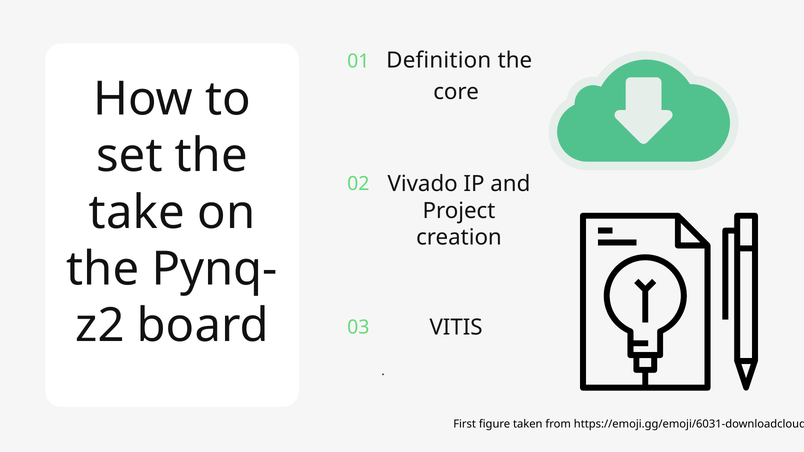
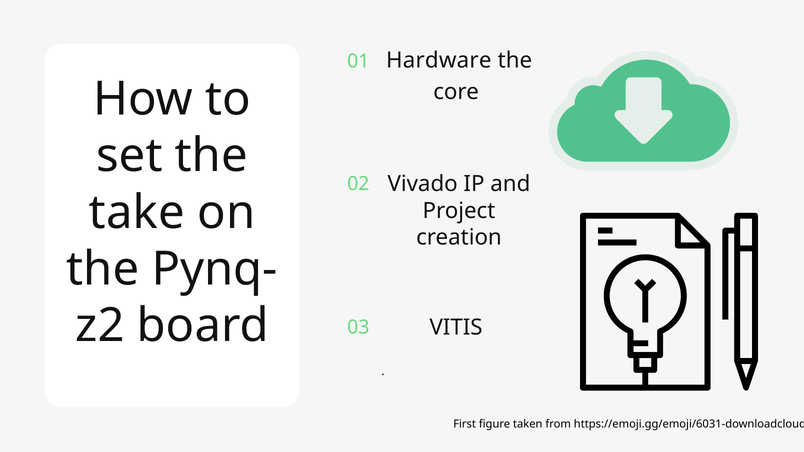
Definition: Definition -> Hardware (439, 60)
